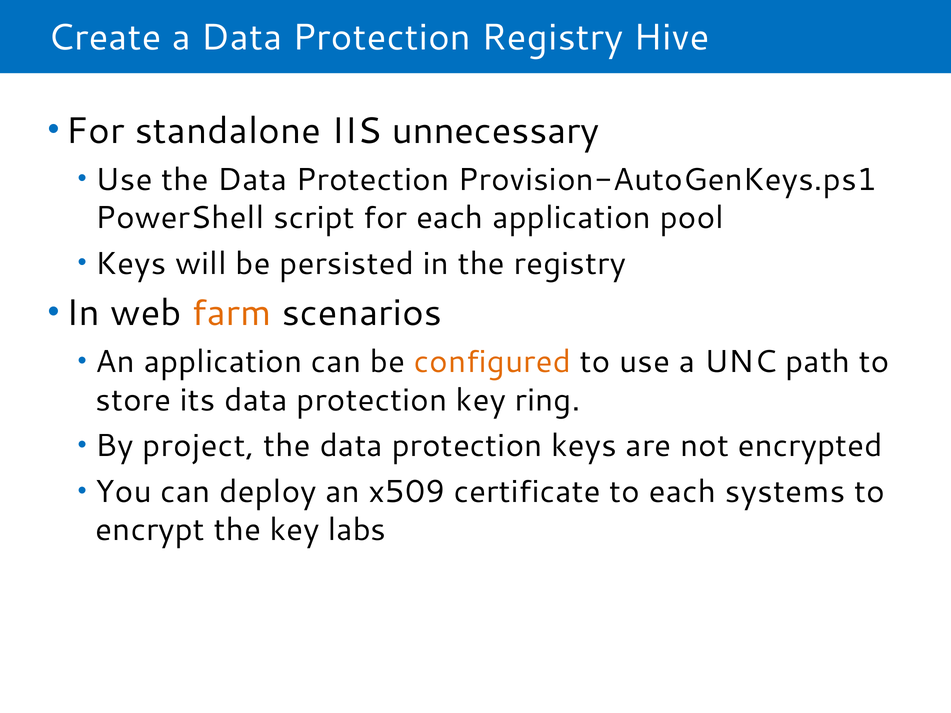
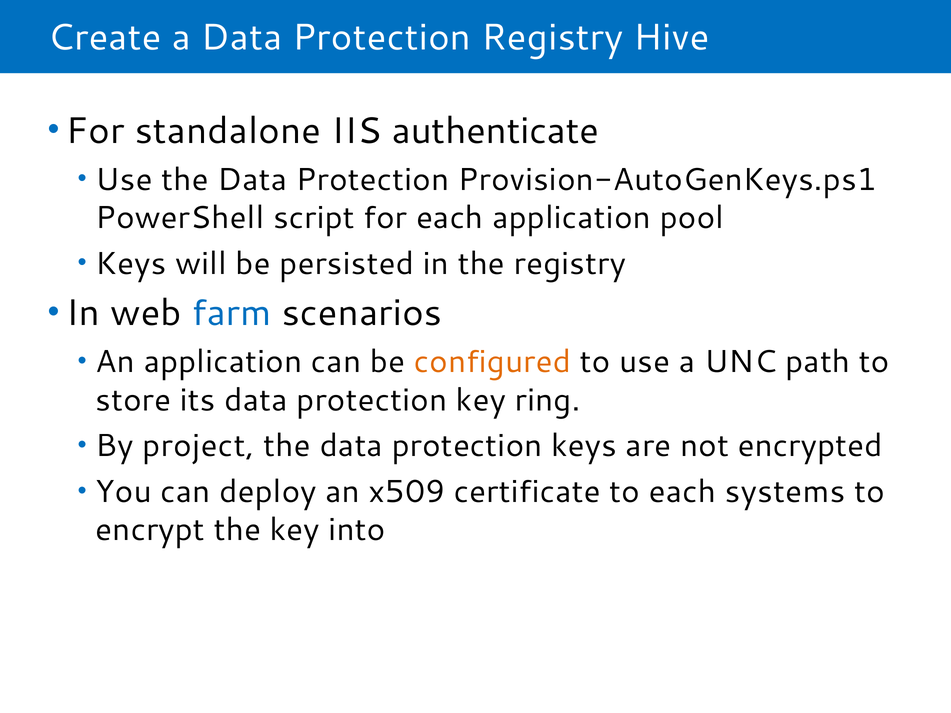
unnecessary: unnecessary -> authenticate (496, 131)
farm colour: orange -> blue (232, 313)
labs: labs -> into (357, 530)
